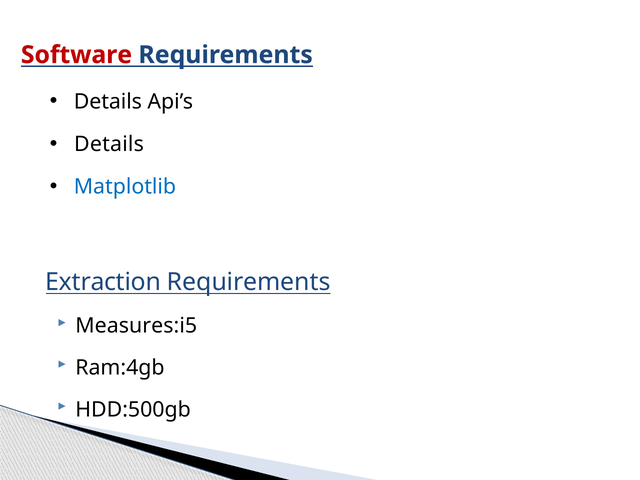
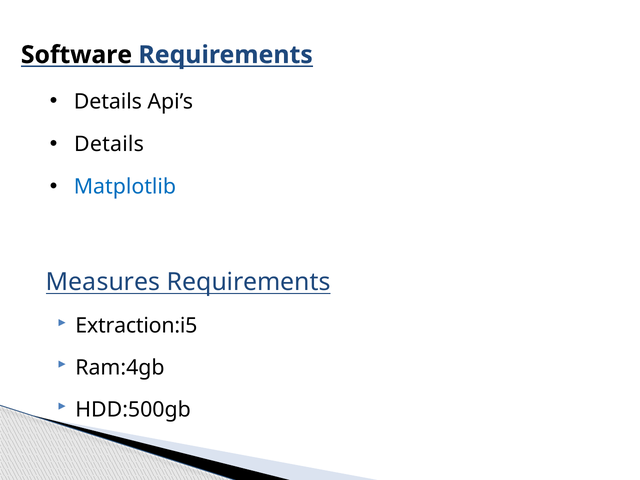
Software colour: red -> black (76, 55)
Extraction: Extraction -> Measures (103, 282)
Measures:i5: Measures:i5 -> Extraction:i5 (136, 326)
